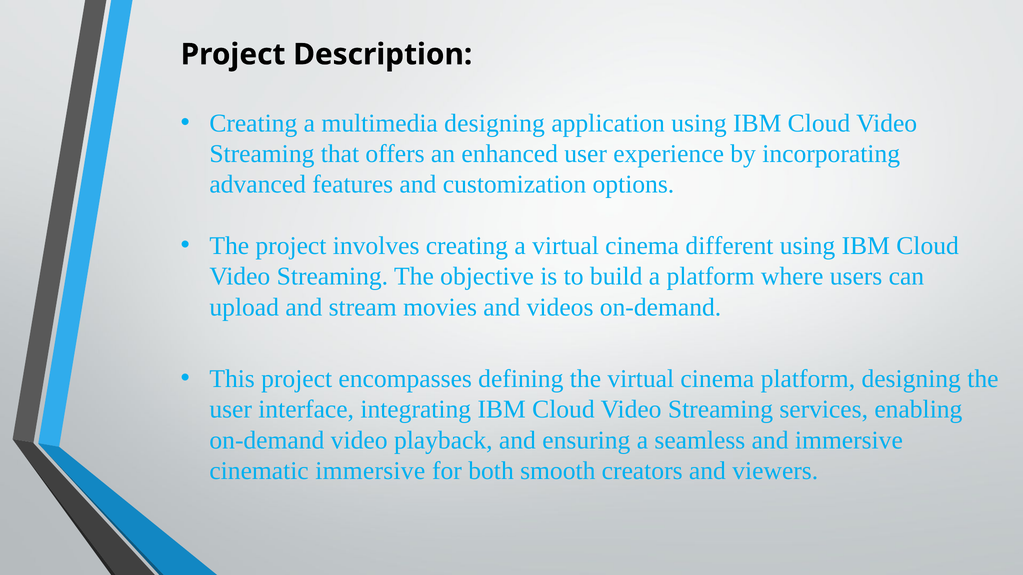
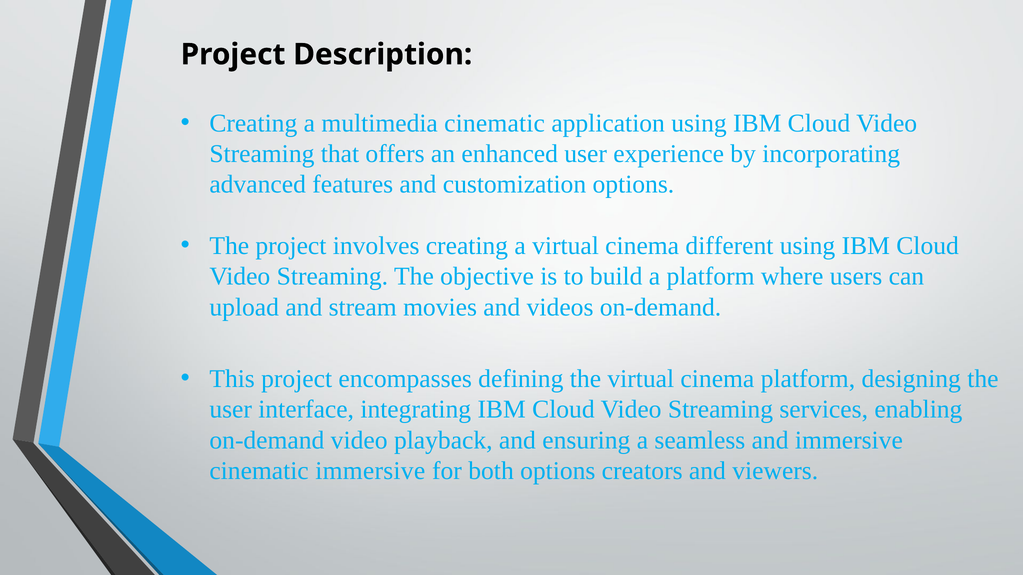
multimedia designing: designing -> cinematic (495, 123)
both smooth: smooth -> options (558, 471)
